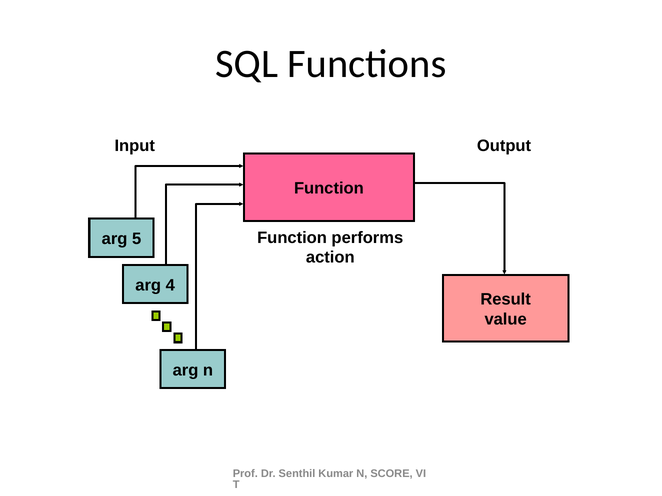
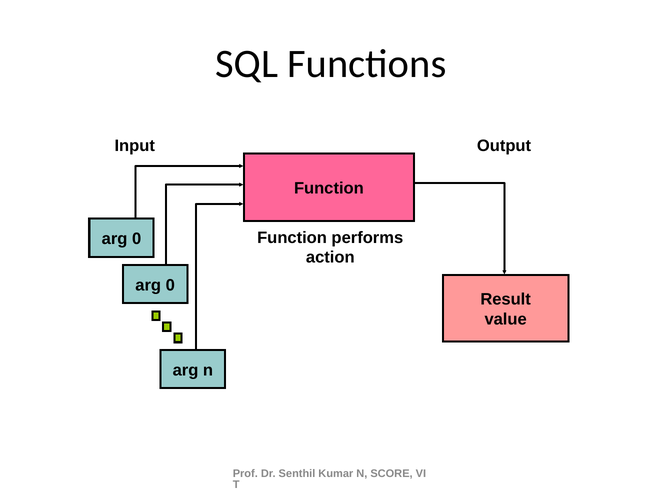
5: 5 -> 0 (137, 239)
4: 4 -> 0 (170, 285)
